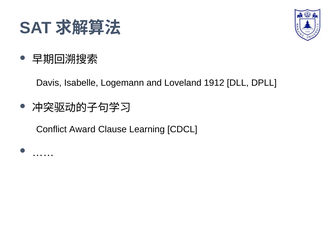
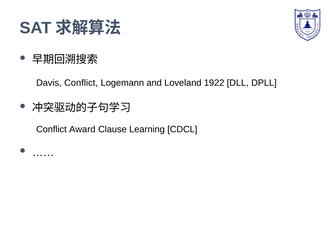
Davis Isabelle: Isabelle -> Conflict (81, 83)
1912: 1912 -> 1922 (214, 83)
